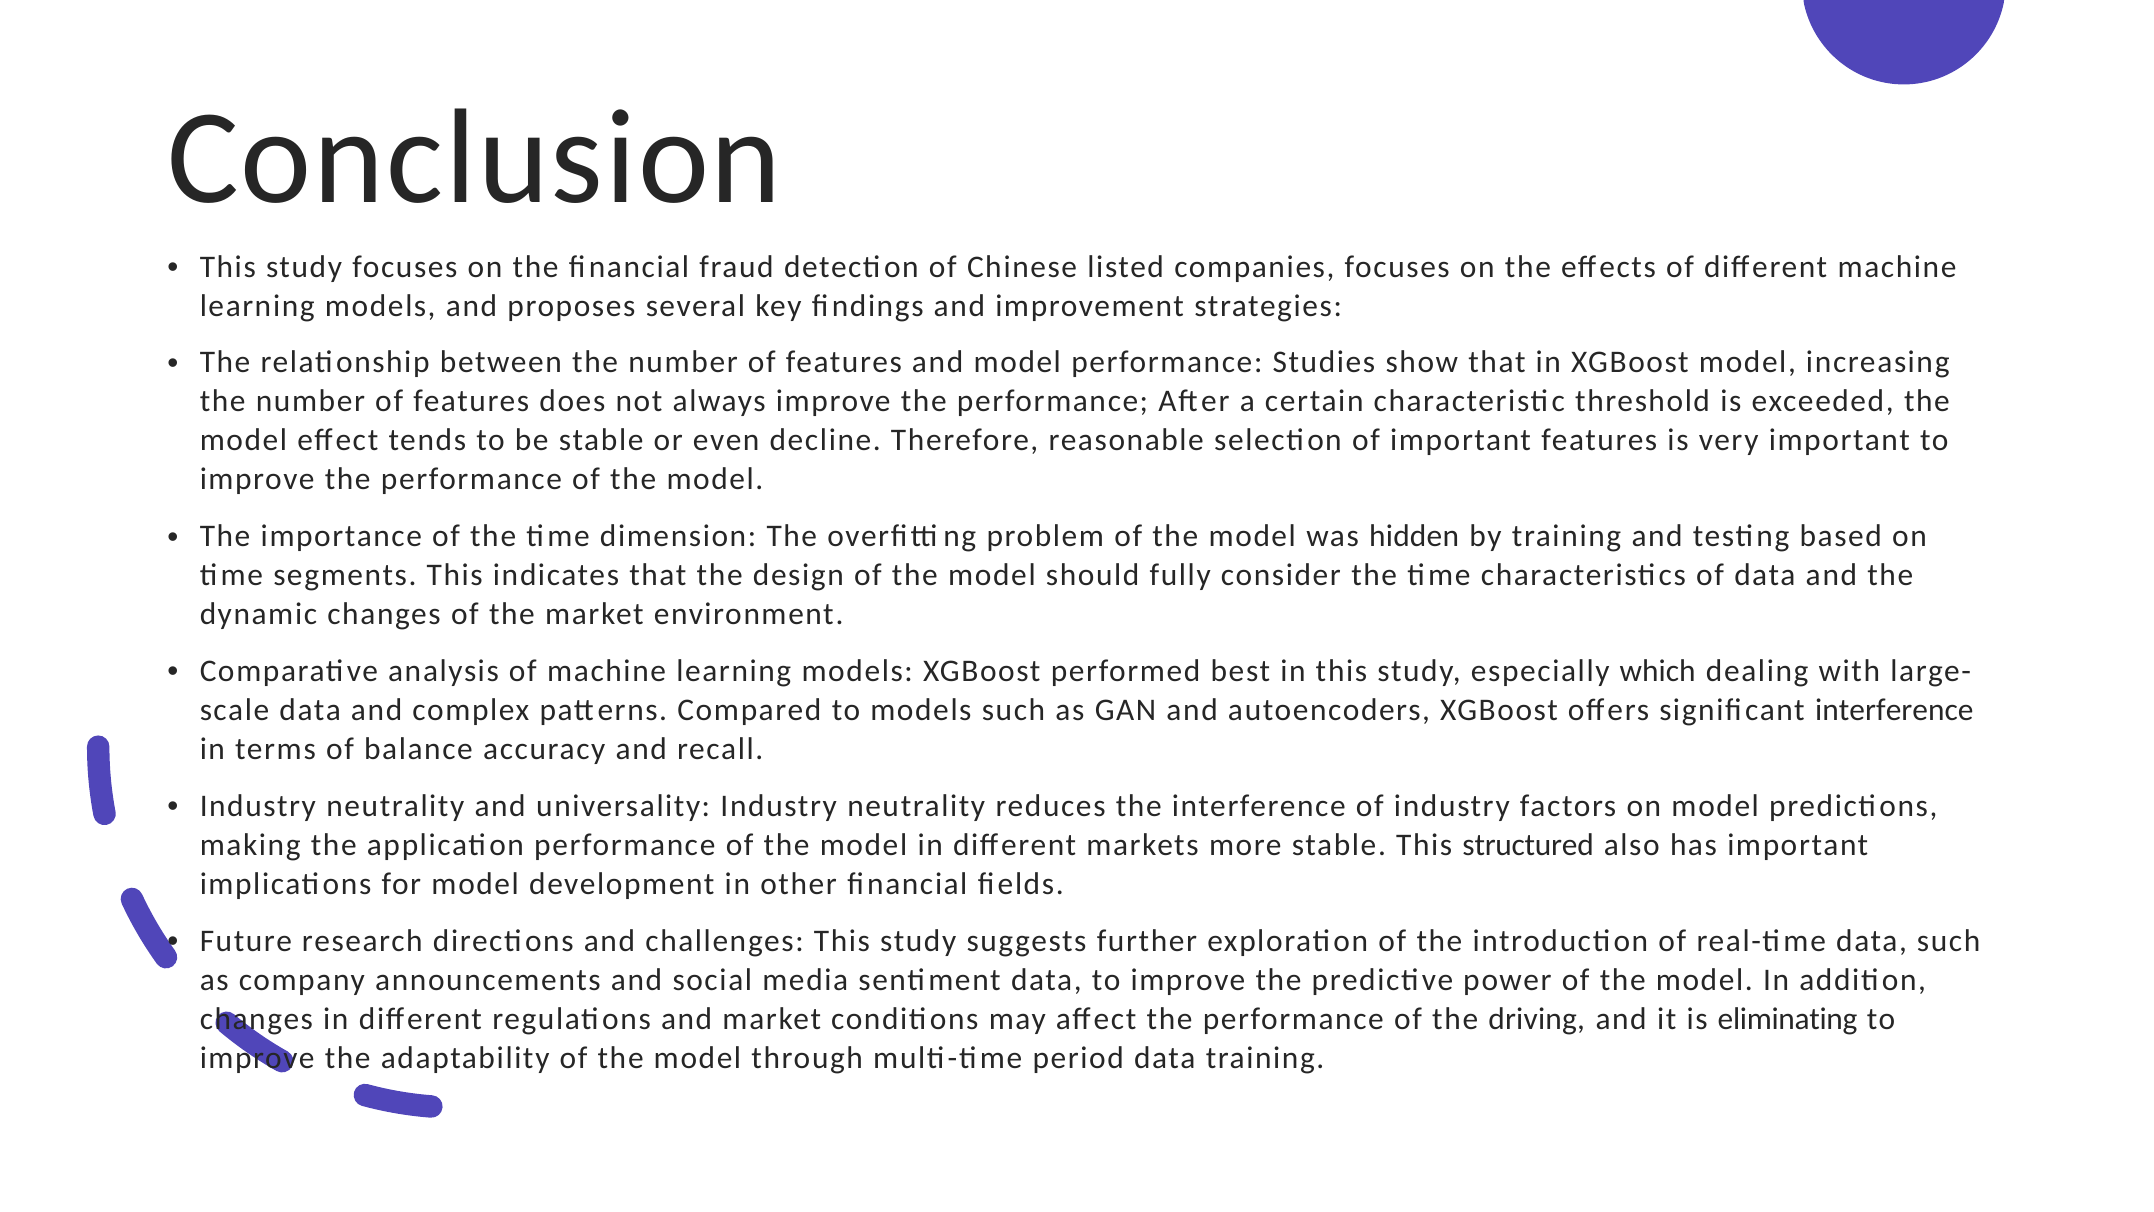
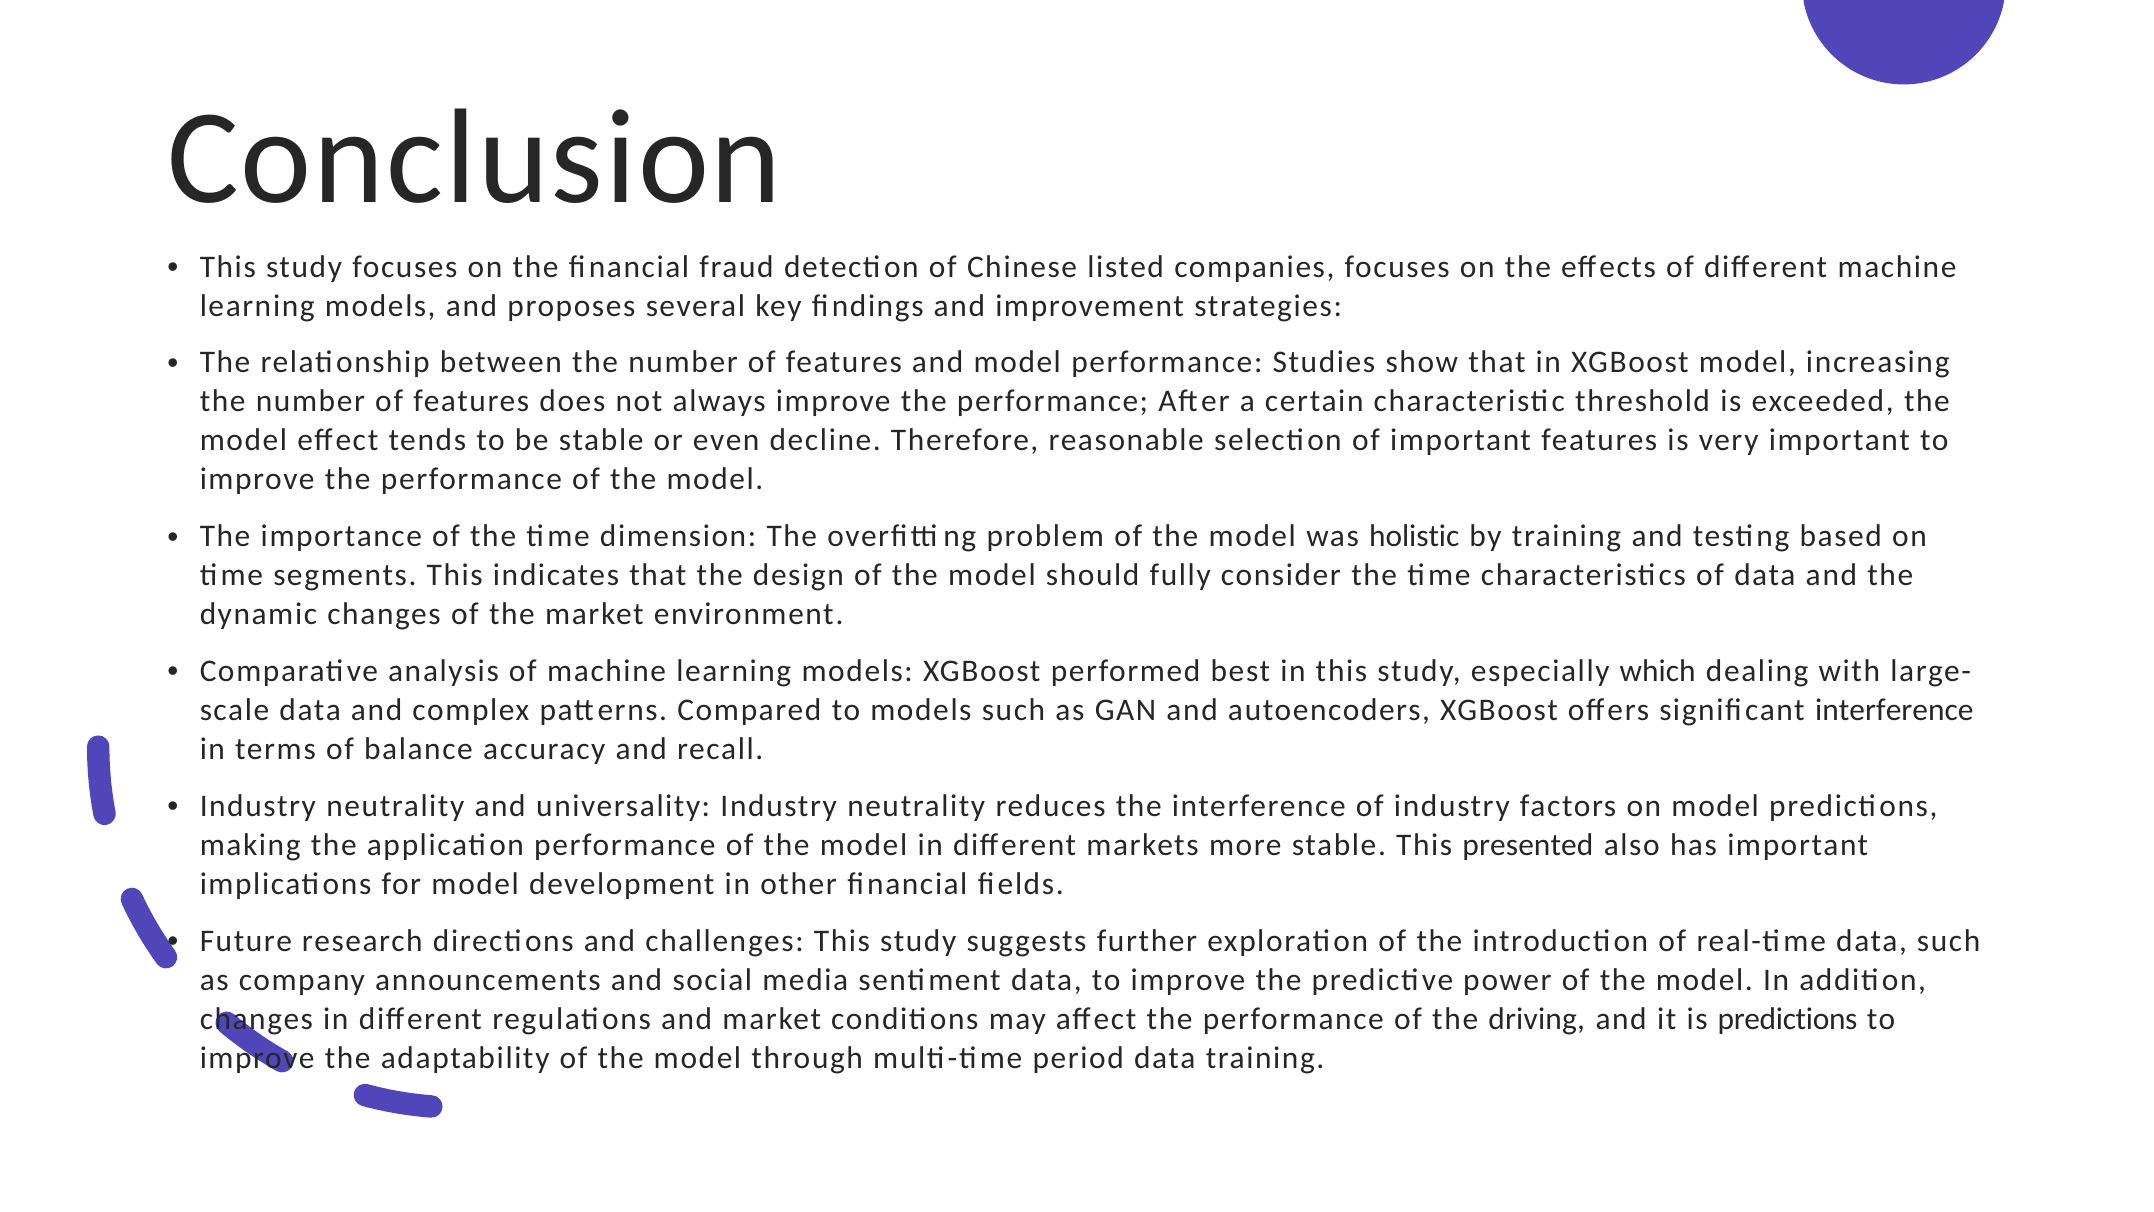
hidden: hidden -> holistic (1414, 536)
structured: structured -> presented (1528, 845)
is eliminating: eliminating -> predictions (1788, 1019)
